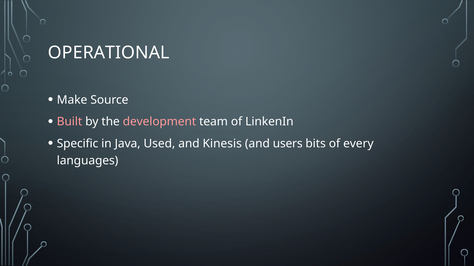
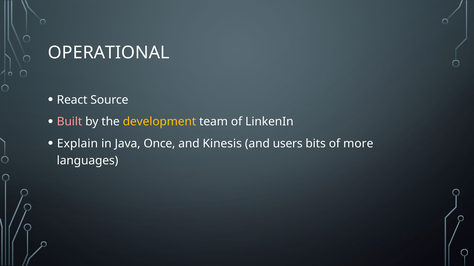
Make: Make -> React (72, 100)
development colour: pink -> yellow (159, 122)
Specific: Specific -> Explain (77, 144)
Used: Used -> Once (159, 144)
every: every -> more (358, 144)
